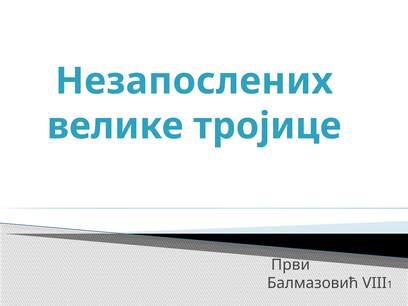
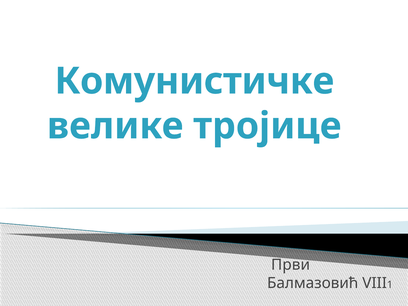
Незапослених: Незапослених -> Комунистичке (194, 81)
